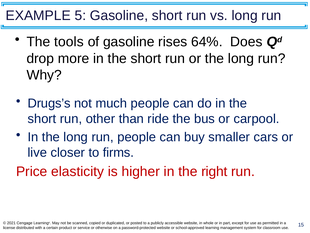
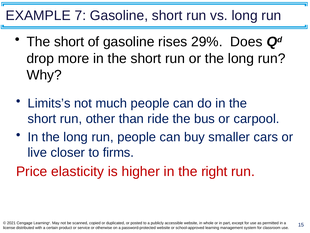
5: 5 -> 7 (80, 16)
tools: tools -> short (69, 42)
64%: 64% -> 29% (207, 42)
Drugs’s: Drugs’s -> Limits’s (49, 103)
